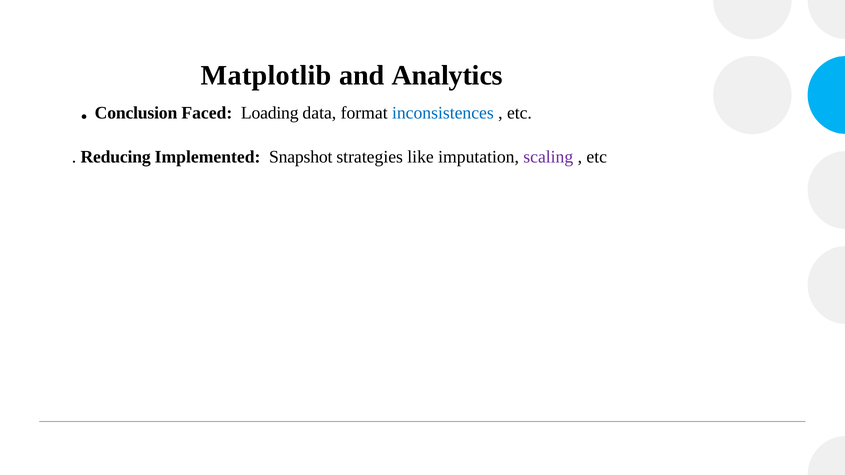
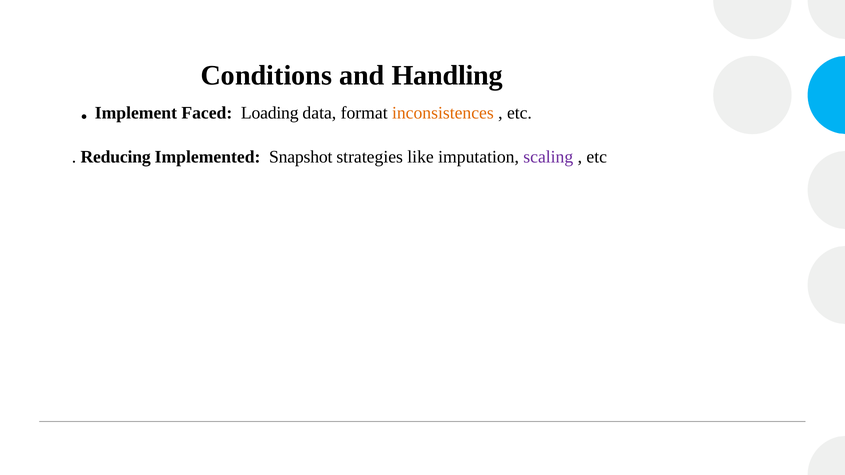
Matplotlib: Matplotlib -> Conditions (266, 75)
Analytics: Analytics -> Handling (447, 75)
Conclusion: Conclusion -> Implement (136, 113)
inconsistences colour: blue -> orange (443, 113)
